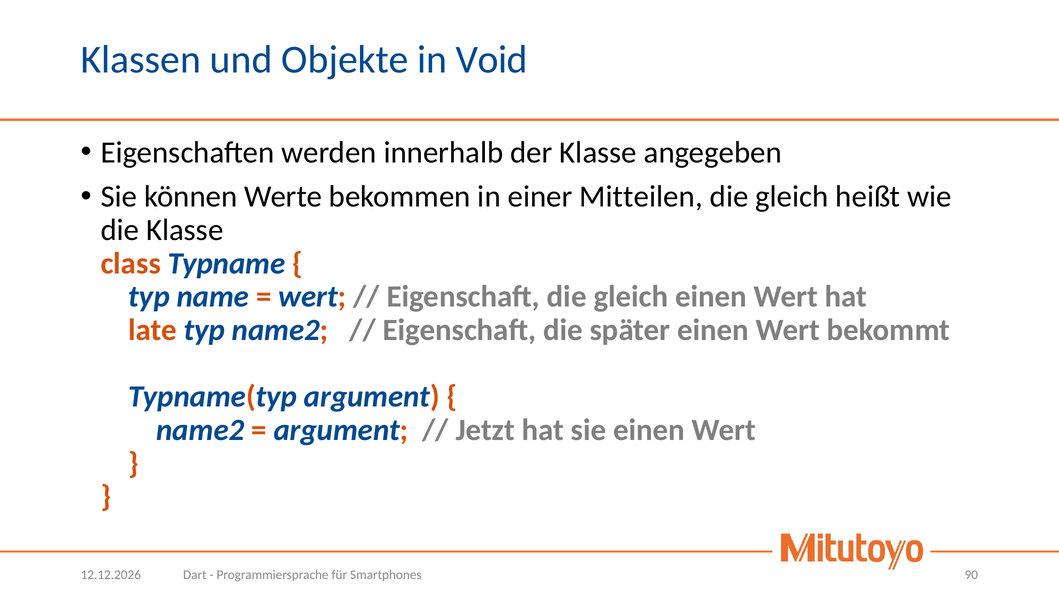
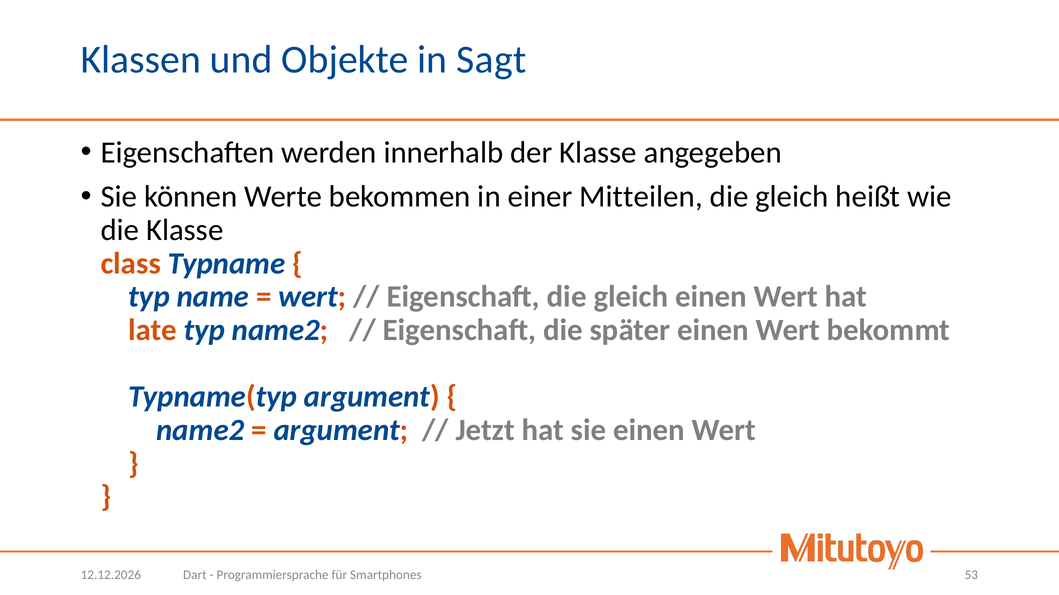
Void: Void -> Sagt (491, 60)
90: 90 -> 53 (971, 575)
